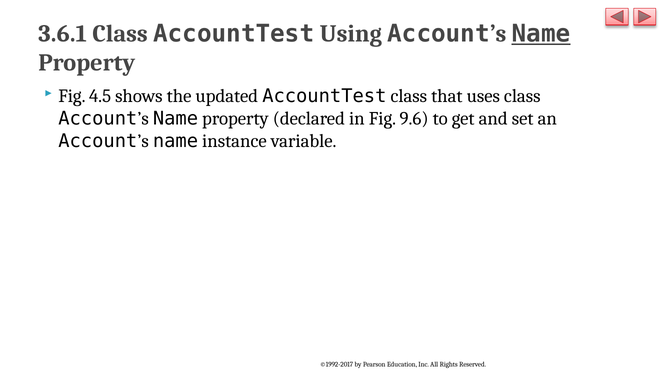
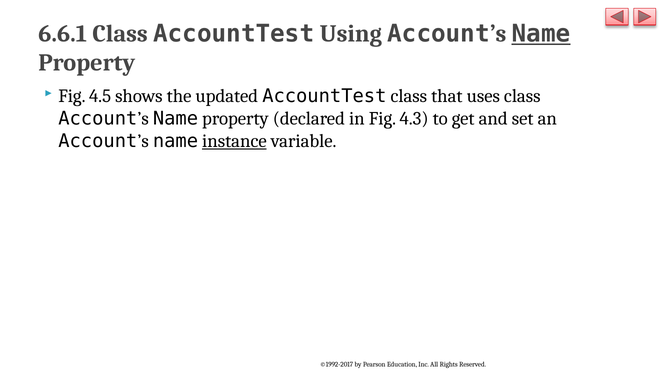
3.6.1: 3.6.1 -> 6.6.1 (63, 34)
9.6: 9.6 -> 4.3 (414, 119)
instance underline: none -> present (234, 141)
